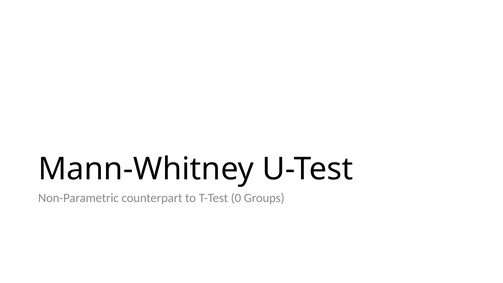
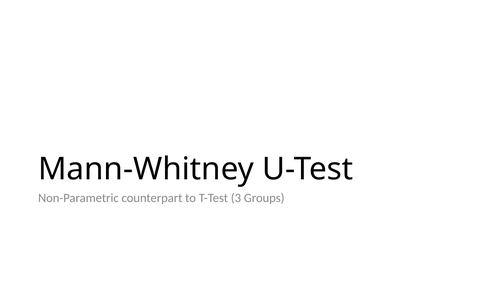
0: 0 -> 3 (236, 198)
